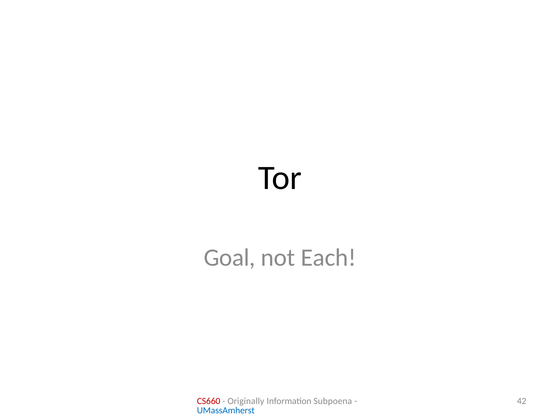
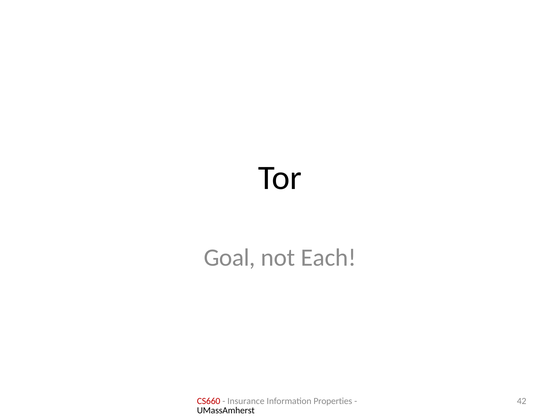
Originally: Originally -> Insurance (246, 401)
Subpoena: Subpoena -> Properties (333, 401)
UMassAmherst colour: blue -> black (226, 410)
